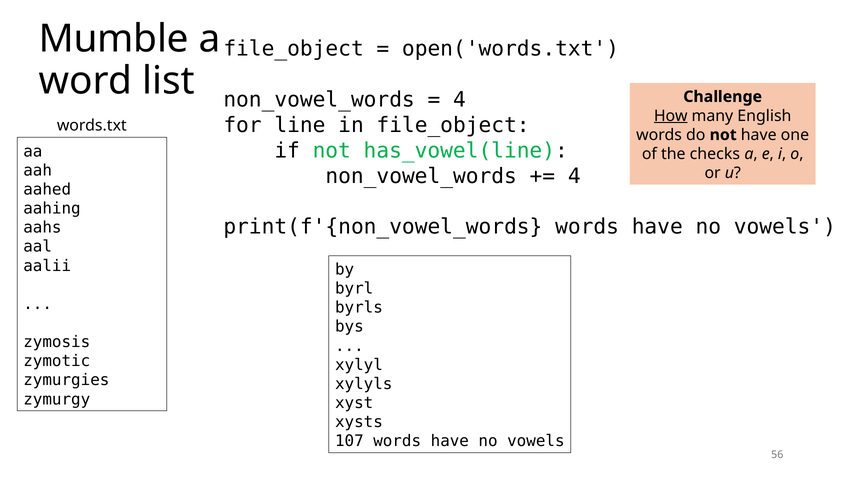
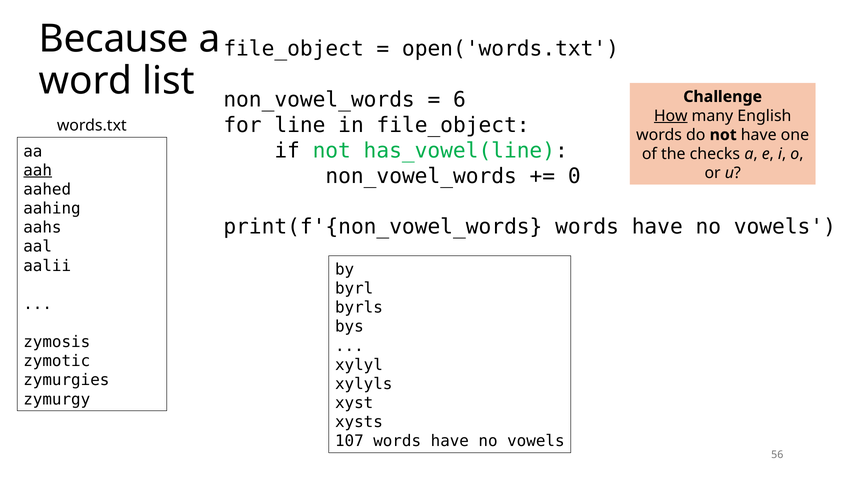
Mumble: Mumble -> Because (114, 39)
4: 4 -> 6 (459, 100)
aah underline: none -> present (38, 170)
4: 4 -> 0 (574, 176)
